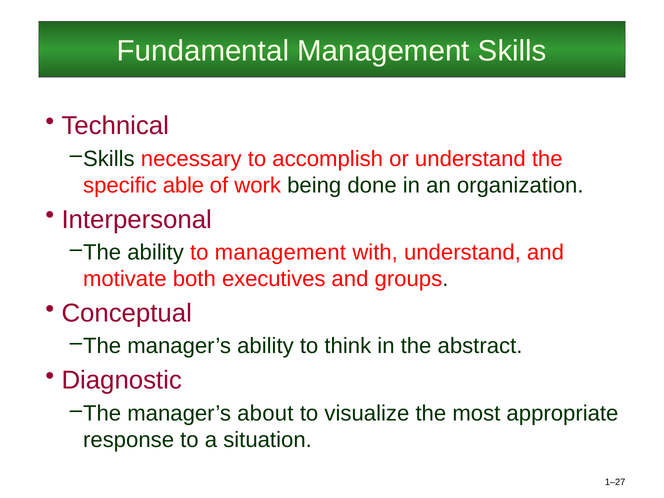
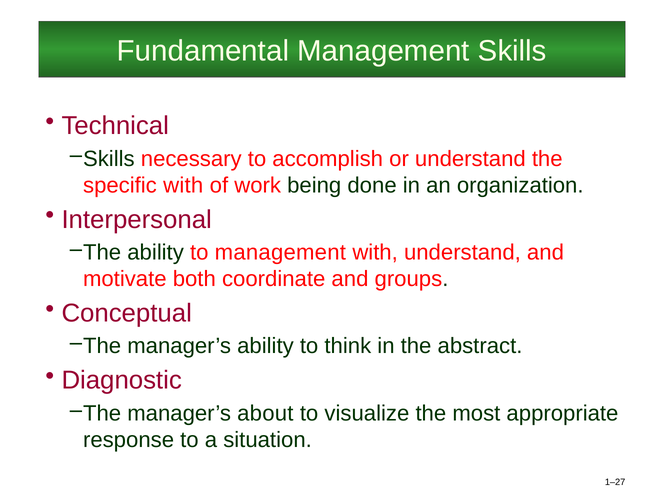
specific able: able -> with (183, 185)
executives: executives -> coordinate (274, 279)
